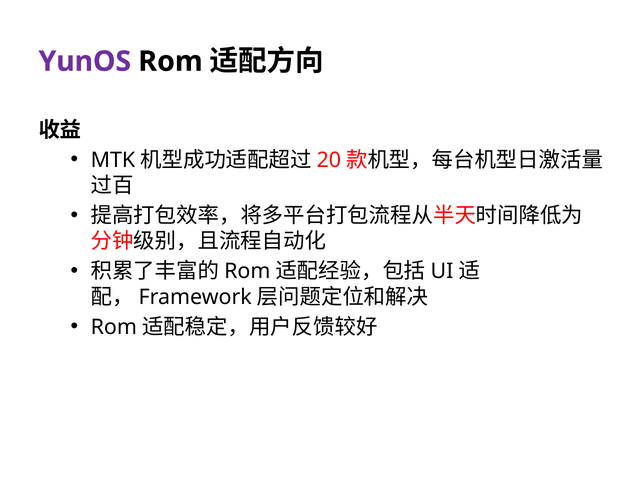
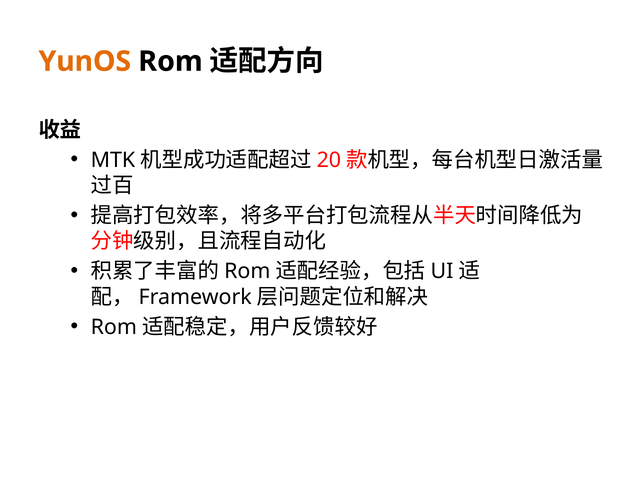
YunOS colour: purple -> orange (85, 61)
